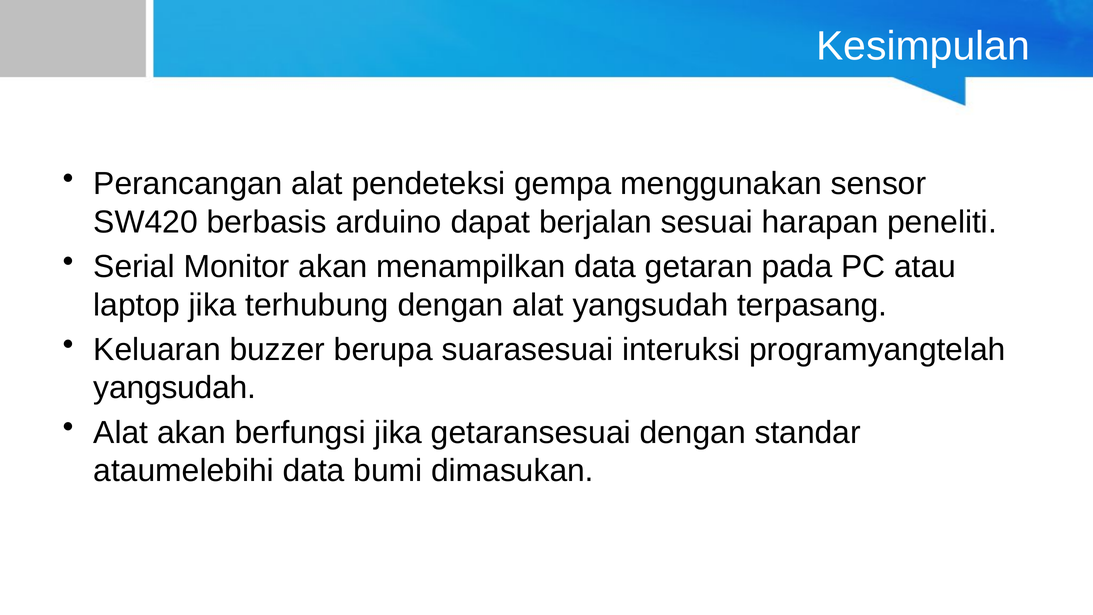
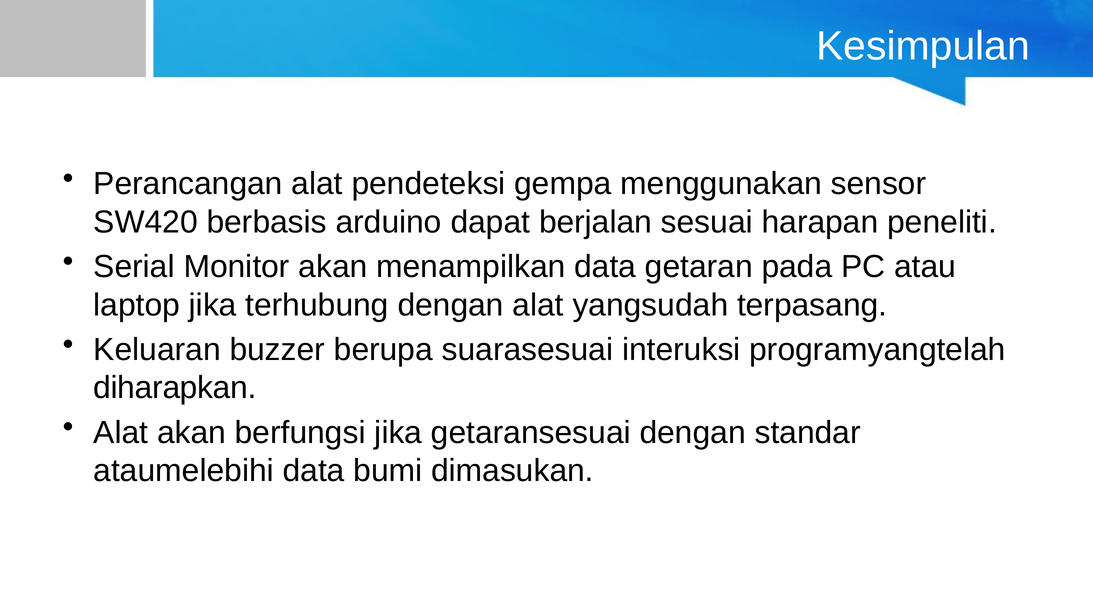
yangsudah: yangsudah -> diharapkan (175, 388)
